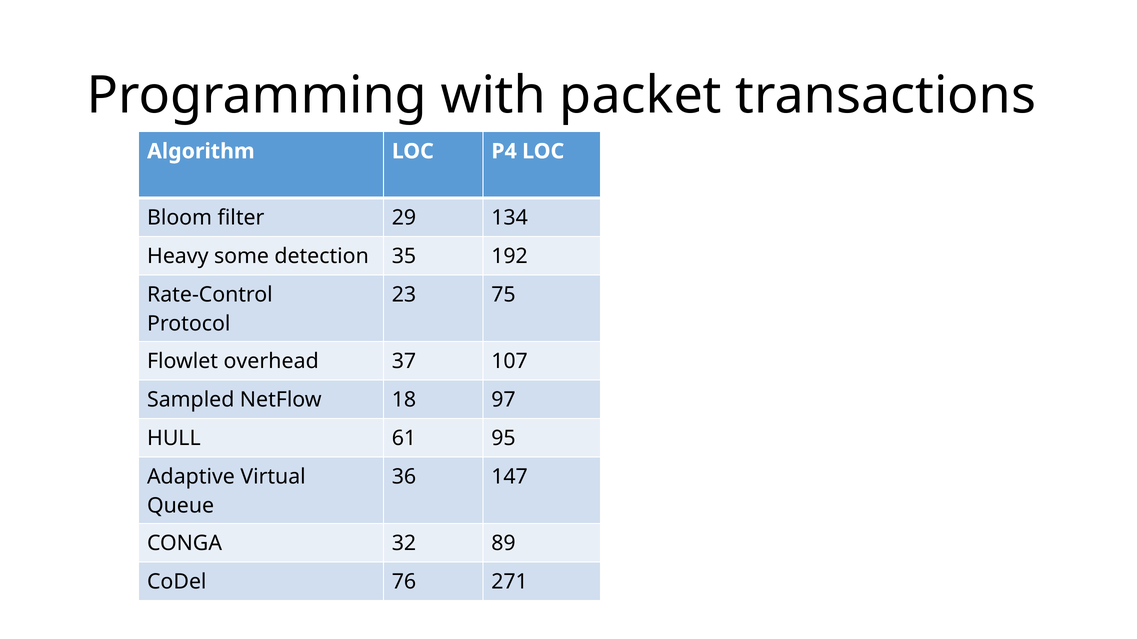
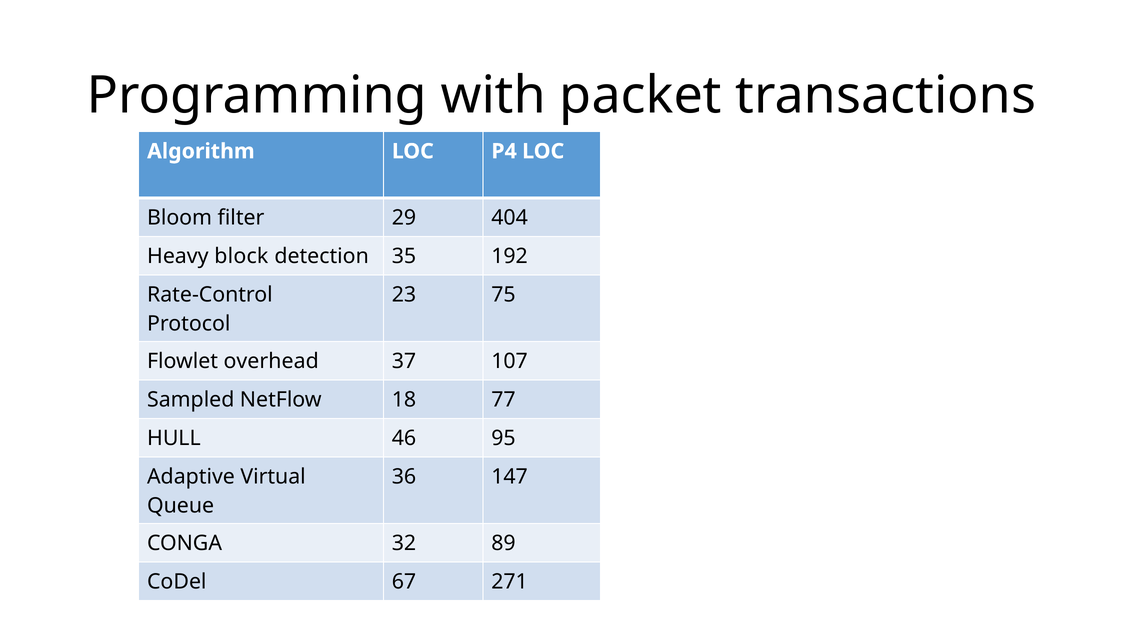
134: 134 -> 404 (510, 218)
some: some -> block (241, 257)
97: 97 -> 77 (504, 400)
61: 61 -> 46 (404, 439)
76: 76 -> 67 (404, 582)
